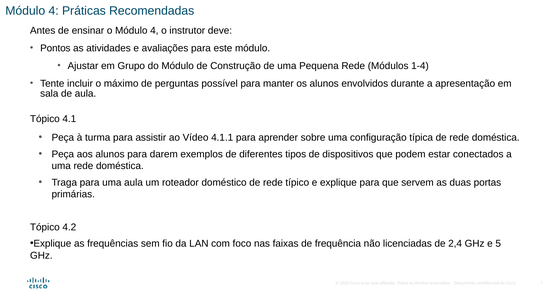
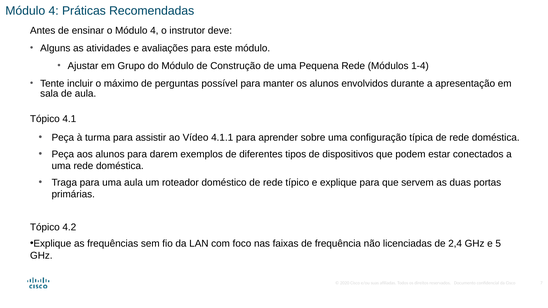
Pontos: Pontos -> Alguns (55, 48)
